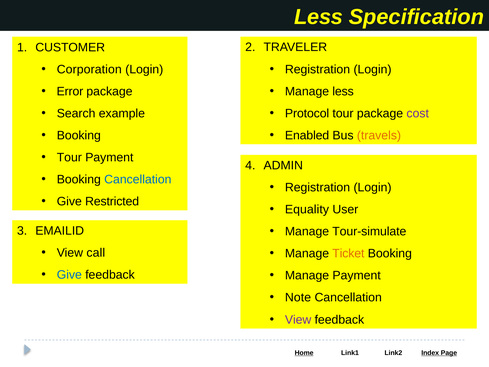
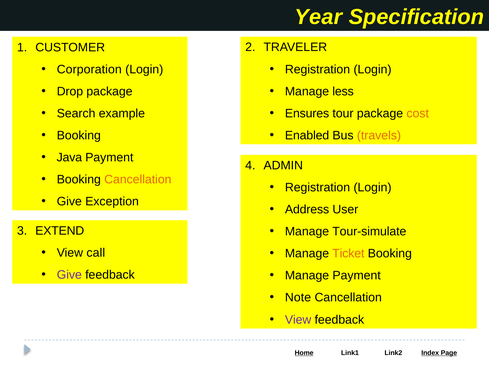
Less: Less -> Year (318, 17)
Error: Error -> Drop (70, 91)
Protocol: Protocol -> Ensures (307, 113)
cost colour: purple -> orange (418, 113)
Tour: Tour -> Java (69, 157)
Cancellation colour: blue -> orange (138, 179)
Restricted: Restricted -> Exception (112, 201)
Equality: Equality -> Address (307, 209)
EMAILID: EMAILID -> EXTEND (60, 231)
Give colour: blue -> purple (69, 275)
